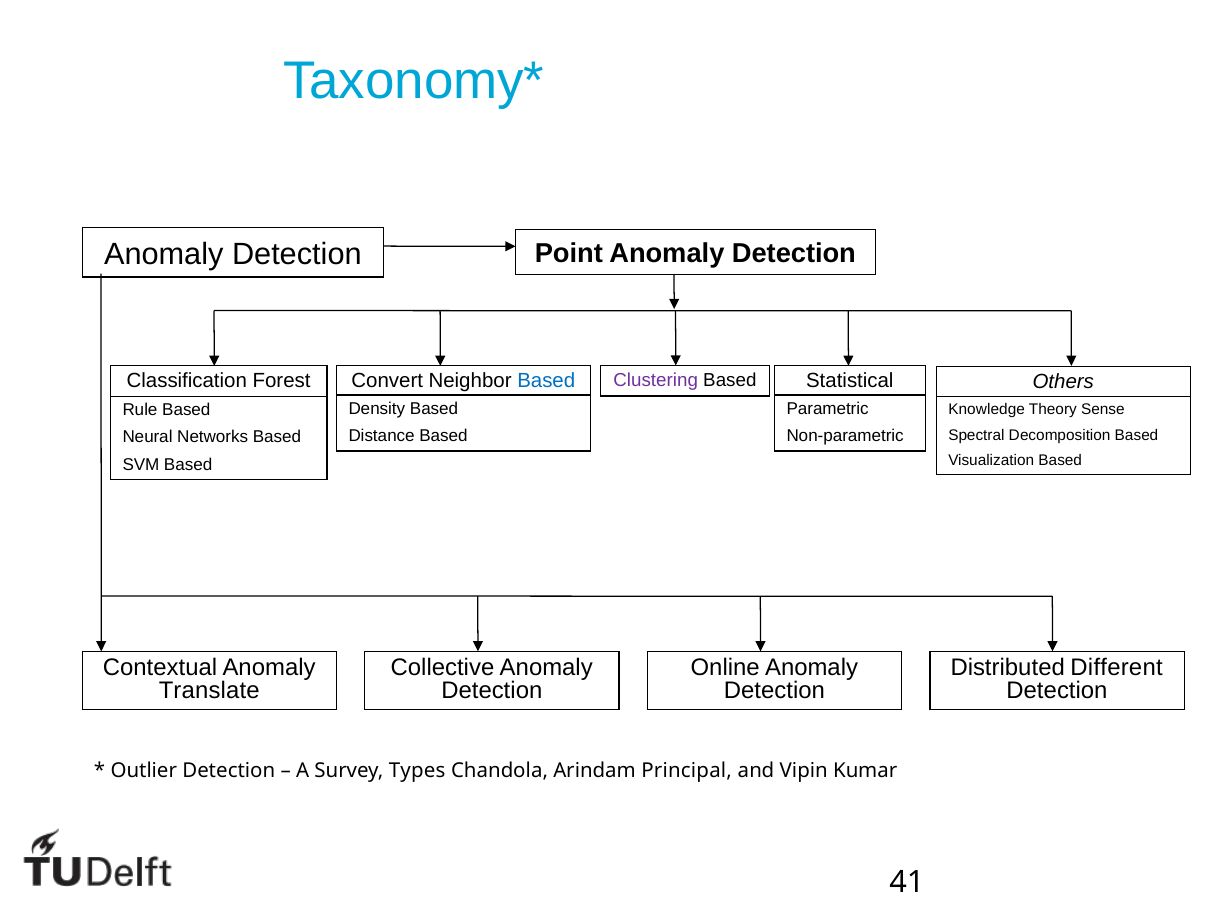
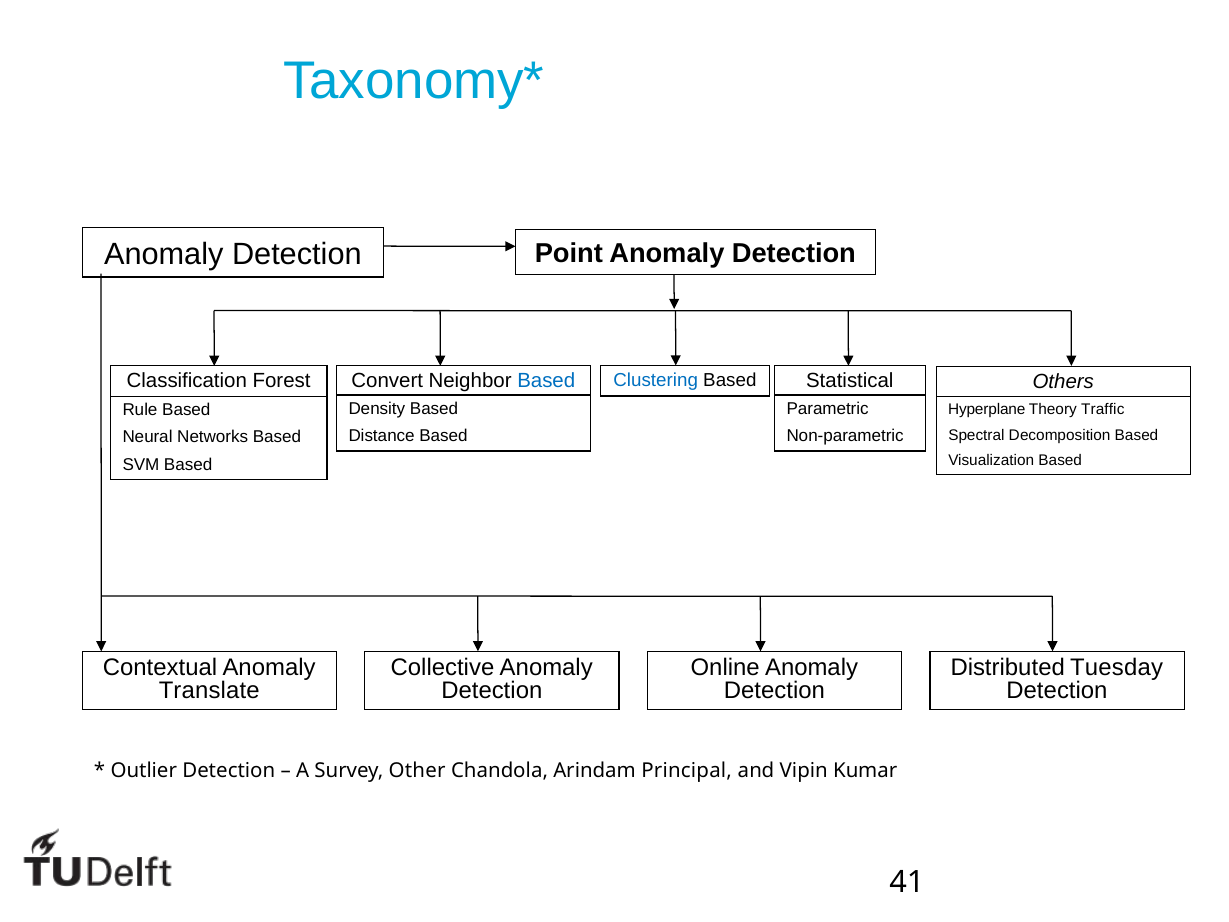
Clustering colour: purple -> blue (656, 380)
Knowledge: Knowledge -> Hyperplane (987, 409)
Sense: Sense -> Traffic (1103, 409)
Different: Different -> Tuesday (1117, 668)
Types: Types -> Other (417, 771)
